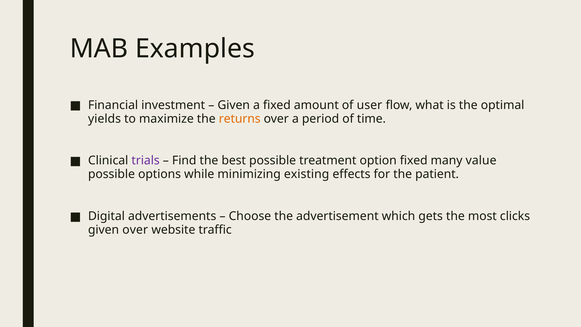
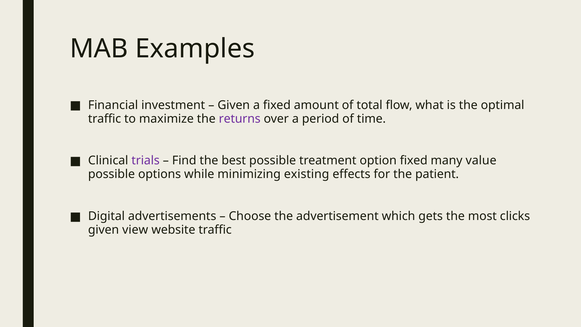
user: user -> total (370, 105)
yields: yields -> traffic (105, 119)
returns colour: orange -> purple (240, 119)
given over: over -> view (135, 230)
